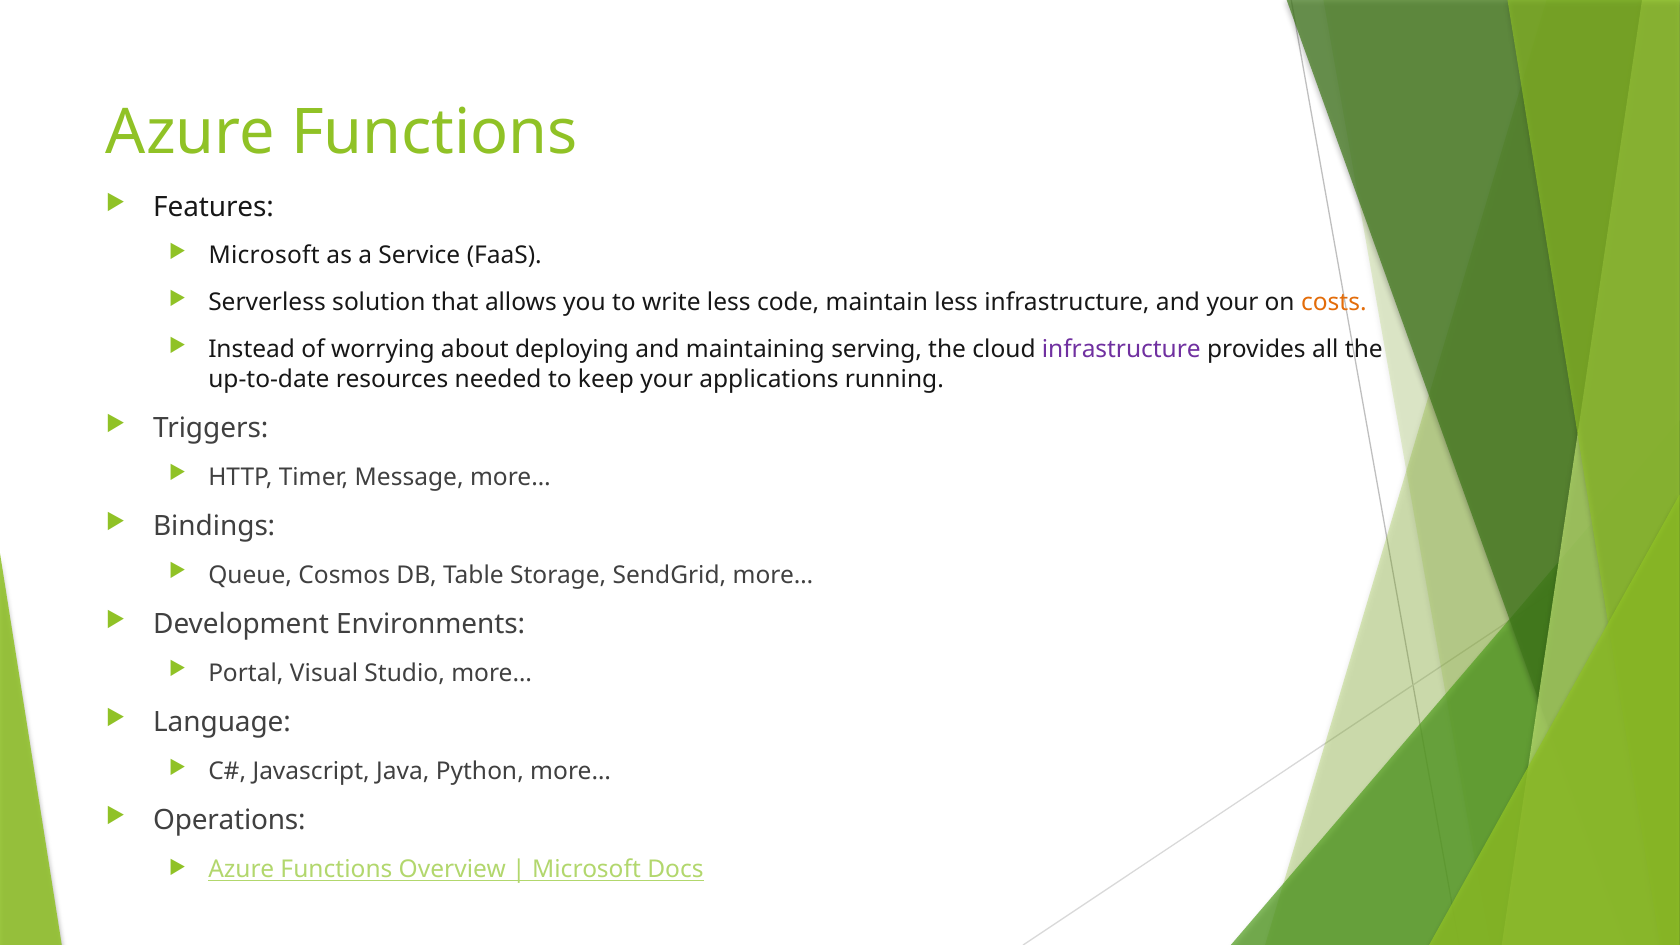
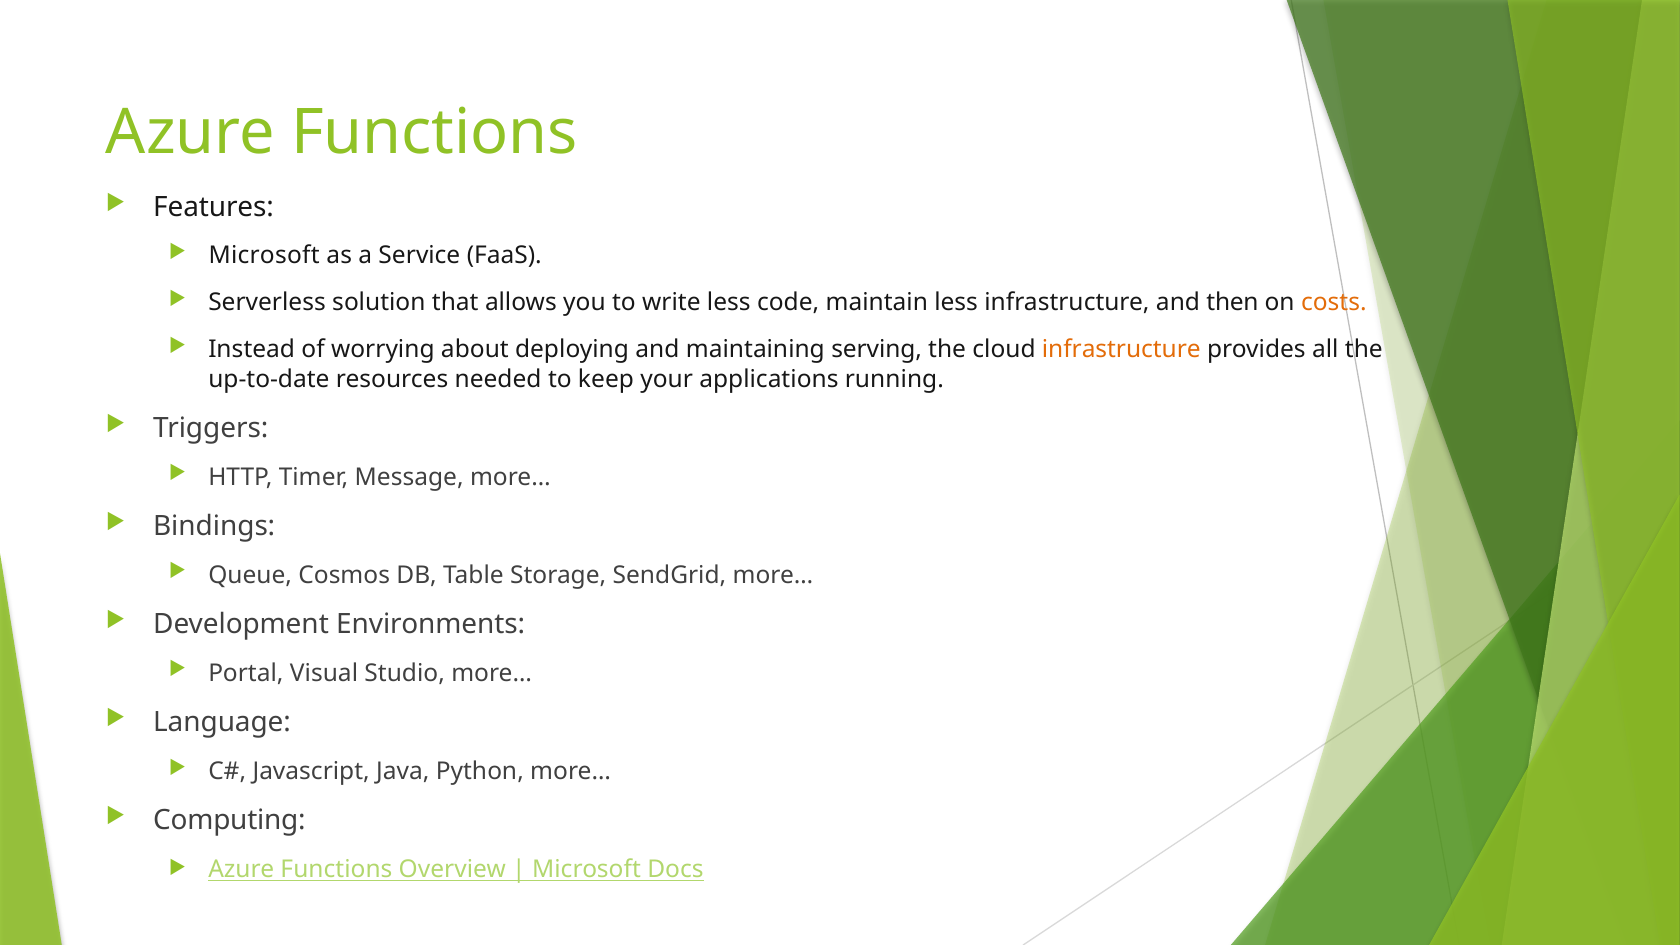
and your: your -> then (1233, 303)
infrastructure colour: purple -> orange (1121, 350)
Operations: Operations -> Computing (229, 820)
